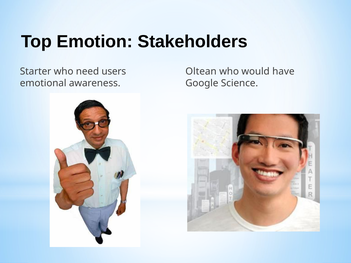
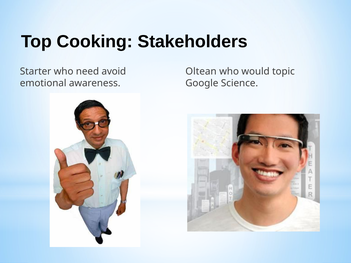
Emotion: Emotion -> Cooking (95, 42)
users: users -> avoid (114, 71)
have: have -> topic (283, 71)
